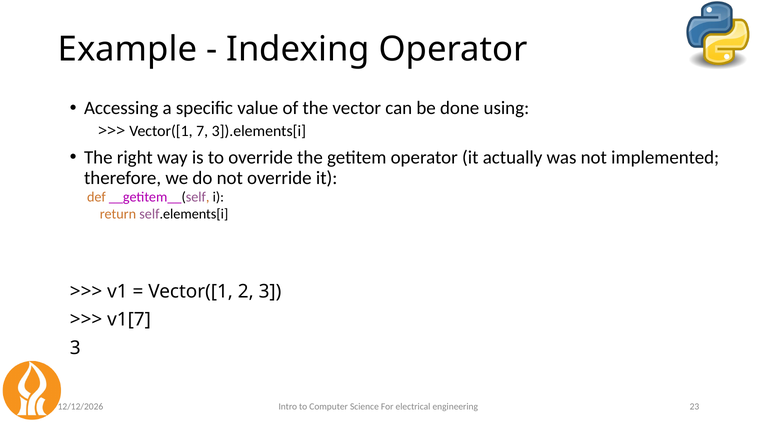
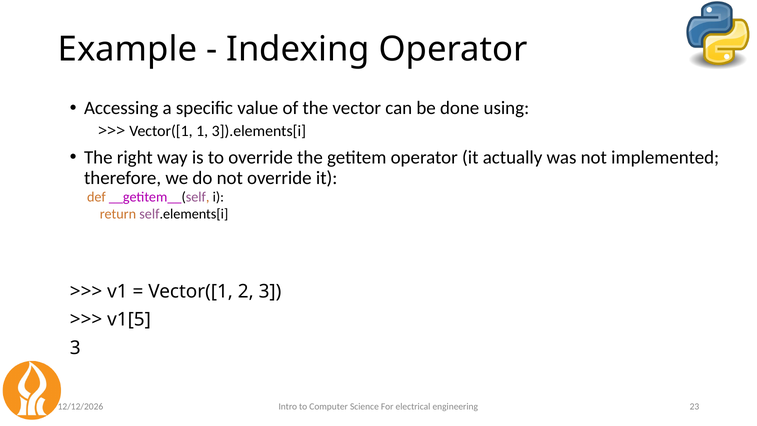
7: 7 -> 1 (202, 131)
v1[7: v1[7 -> v1[5 (129, 319)
